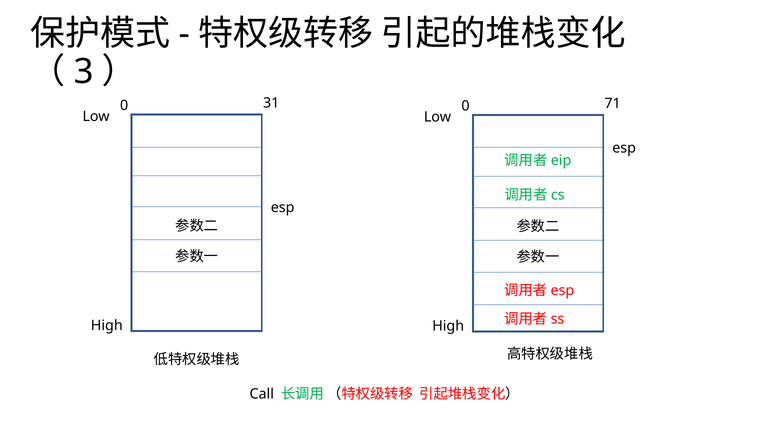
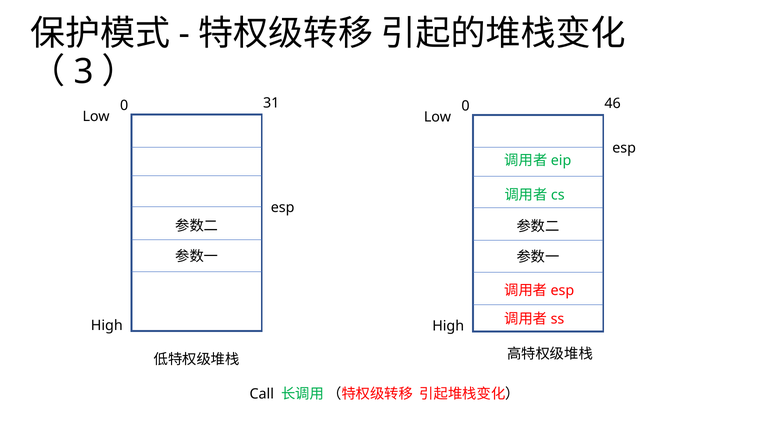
71: 71 -> 46 (613, 104)
